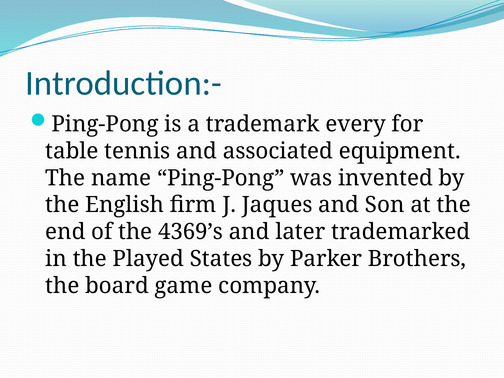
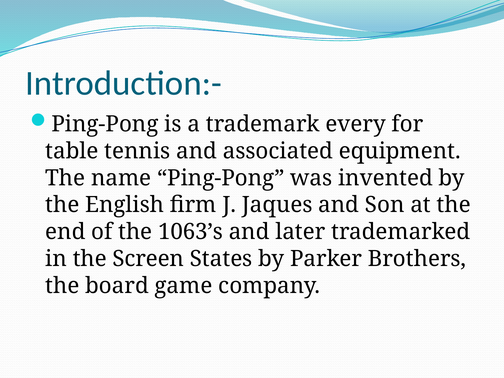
4369’s: 4369’s -> 1063’s (191, 232)
Played: Played -> Screen (148, 259)
